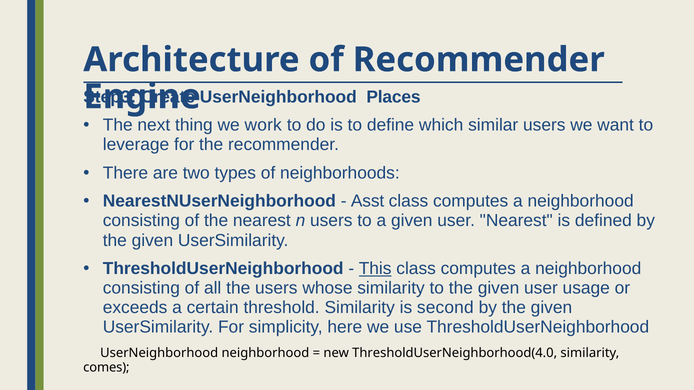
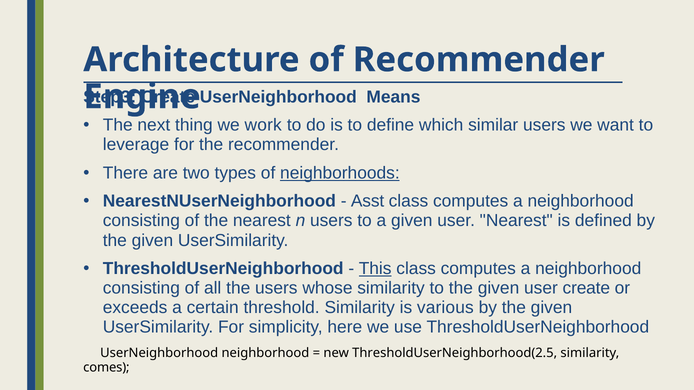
Places: Places -> Means (393, 97)
neighborhoods underline: none -> present (340, 173)
user usage: usage -> create (586, 288)
second: second -> various (445, 308)
ThresholdUserNeighborhood(4.0: ThresholdUserNeighborhood(4.0 -> ThresholdUserNeighborhood(2.5 (455, 353)
